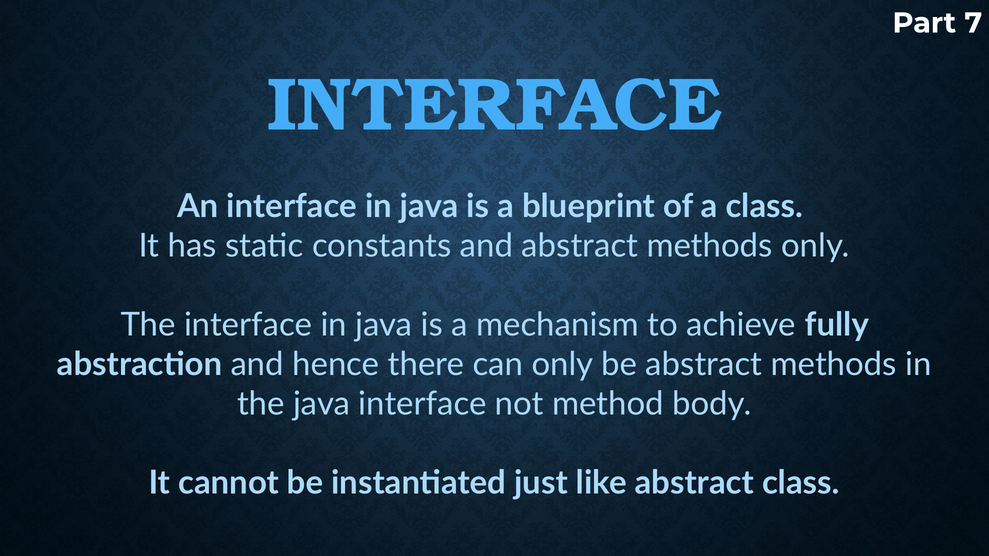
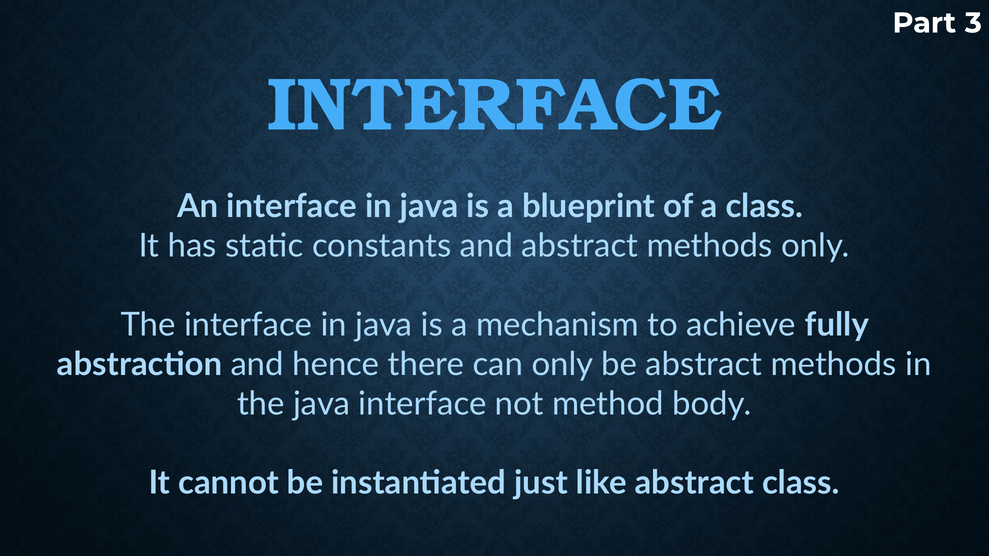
7: 7 -> 3 (973, 23)
